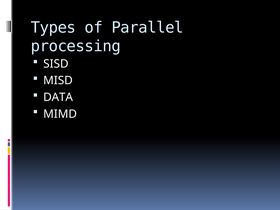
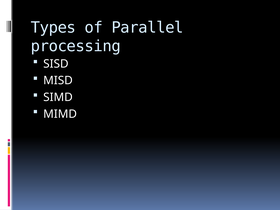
DATA: DATA -> SIMD (58, 97)
